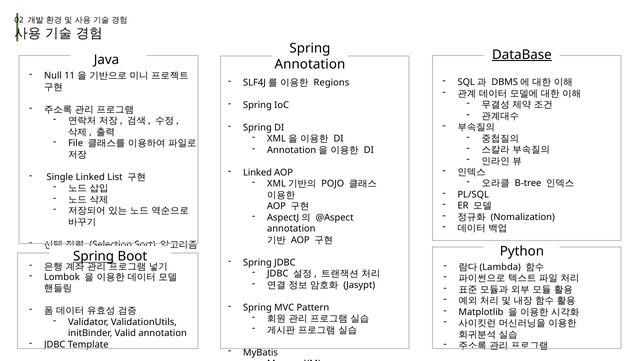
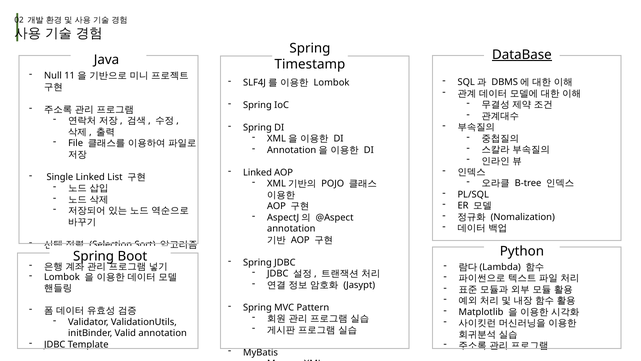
Annotation: Annotation -> Timestamp (310, 64)
Regions: Regions -> Lombok (331, 83)
Spring underline: present -> none (94, 256)
